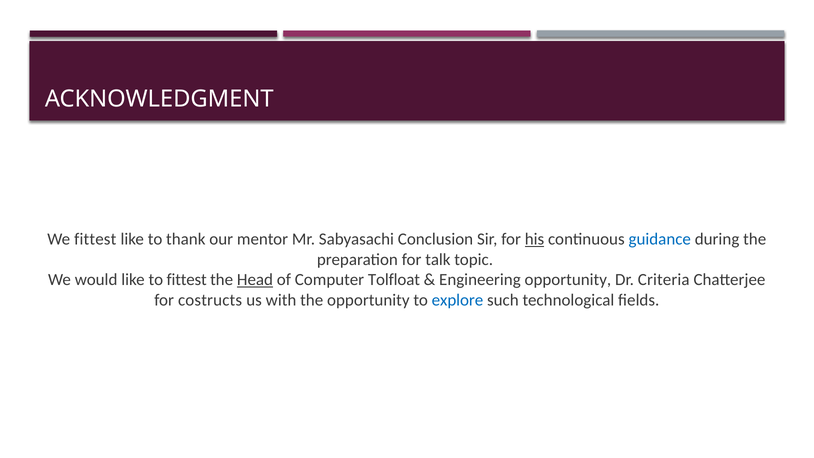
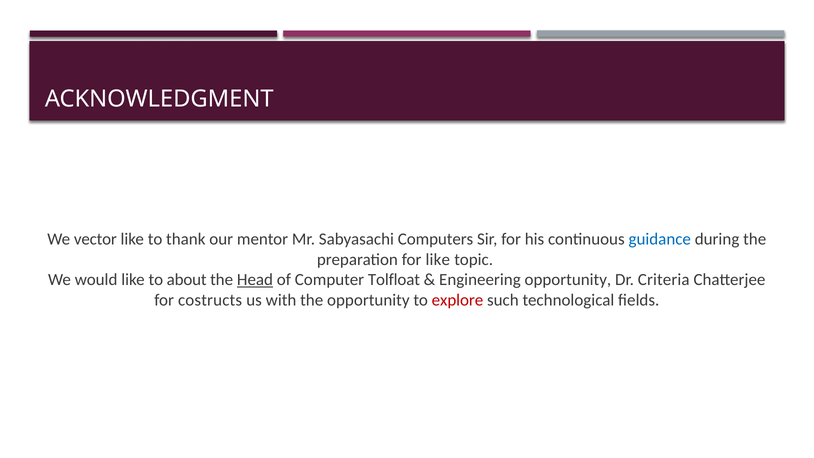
We fittest: fittest -> vector (95, 239)
Conclusion: Conclusion -> Computers (436, 239)
his underline: present -> none (535, 239)
for talk: talk -> like (438, 259)
to fittest: fittest -> about (187, 280)
explore colour: blue -> red (457, 300)
